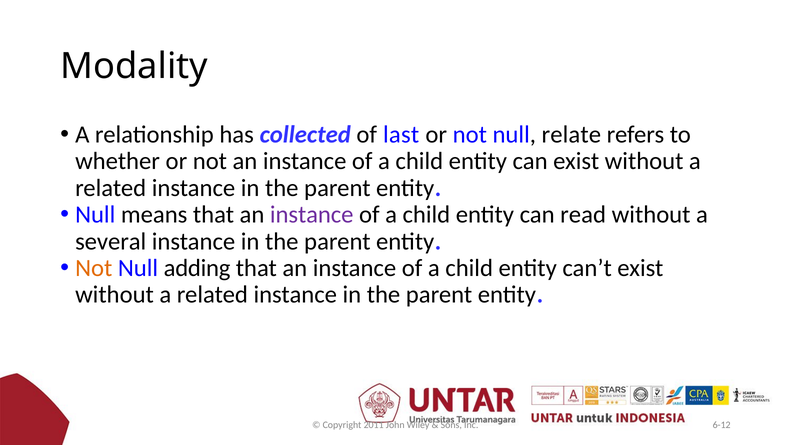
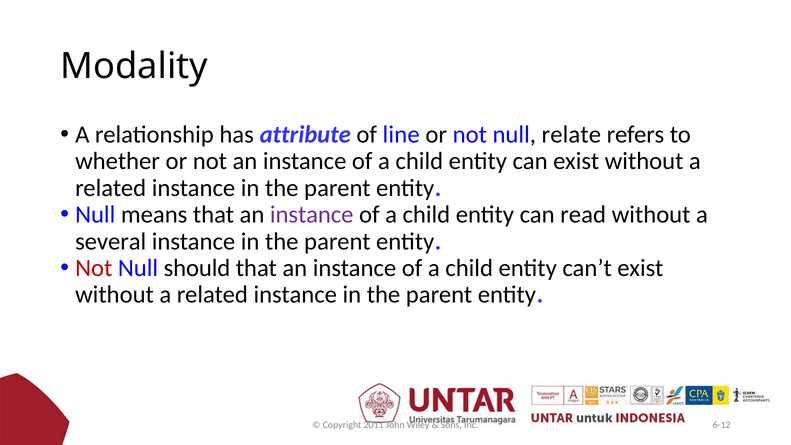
collected: collected -> attribute (305, 135)
last: last -> line (401, 135)
Not colour: orange -> red (94, 268)
adding: adding -> should (197, 268)
